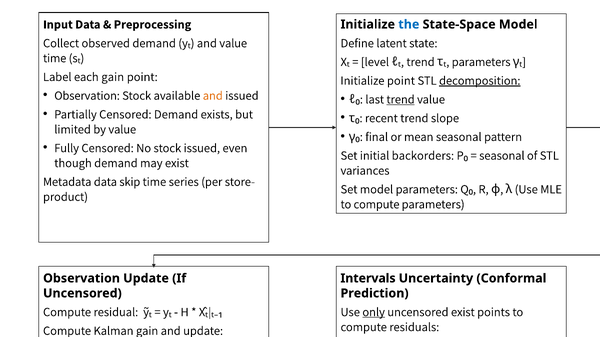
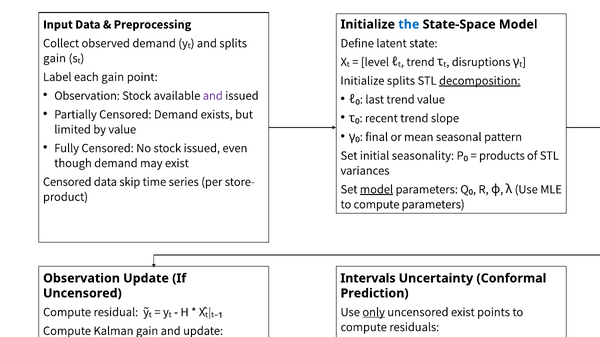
and value: value -> splits (233, 43)
time: time -> gain (55, 58)
parameters: parameters -> disruptions (481, 62)
Initialize point: point -> splits (401, 81)
and colour: orange -> purple (213, 96)
trend underline: present -> none (401, 99)
backorders: backorders -> seasonality (423, 156)
seasonal: seasonal -> products (502, 156)
Metadata: Metadata -> Censored (67, 182)
model underline: none -> present (376, 190)
